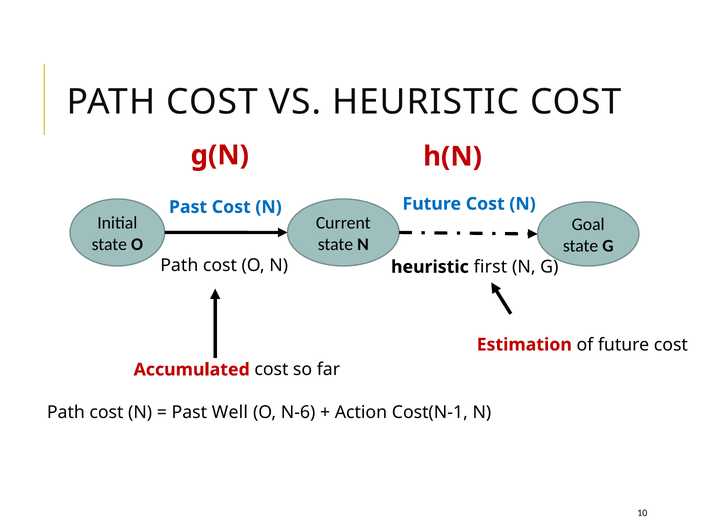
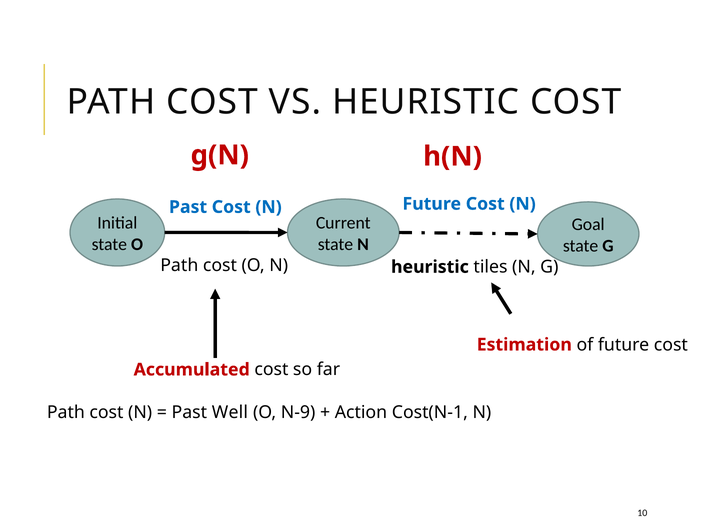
first: first -> tiles (491, 267)
N-6: N-6 -> N-9 (298, 412)
